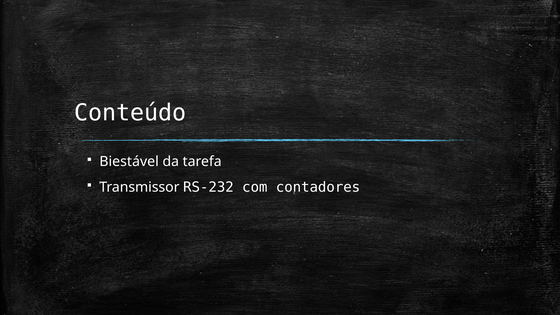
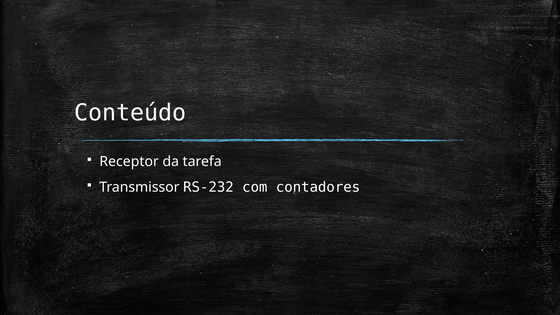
Biestável: Biestável -> Receptor (129, 162)
